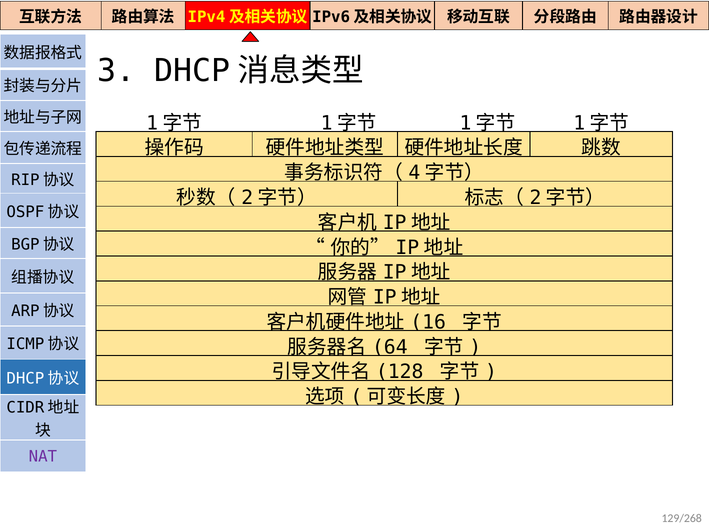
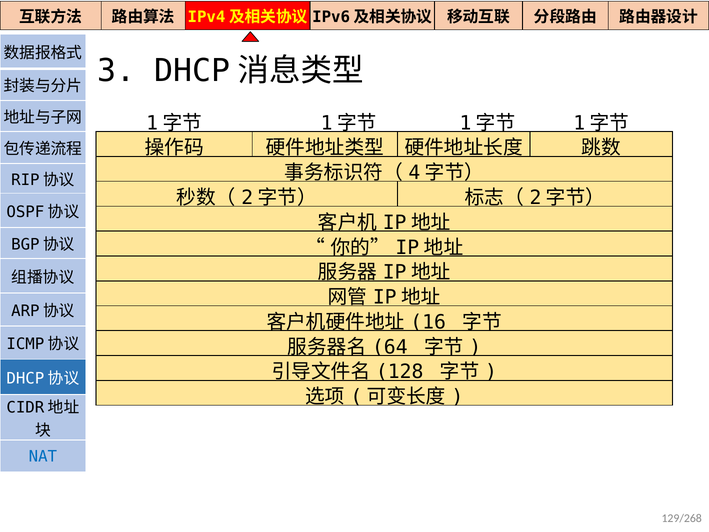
NAT colour: purple -> blue (43, 456)
